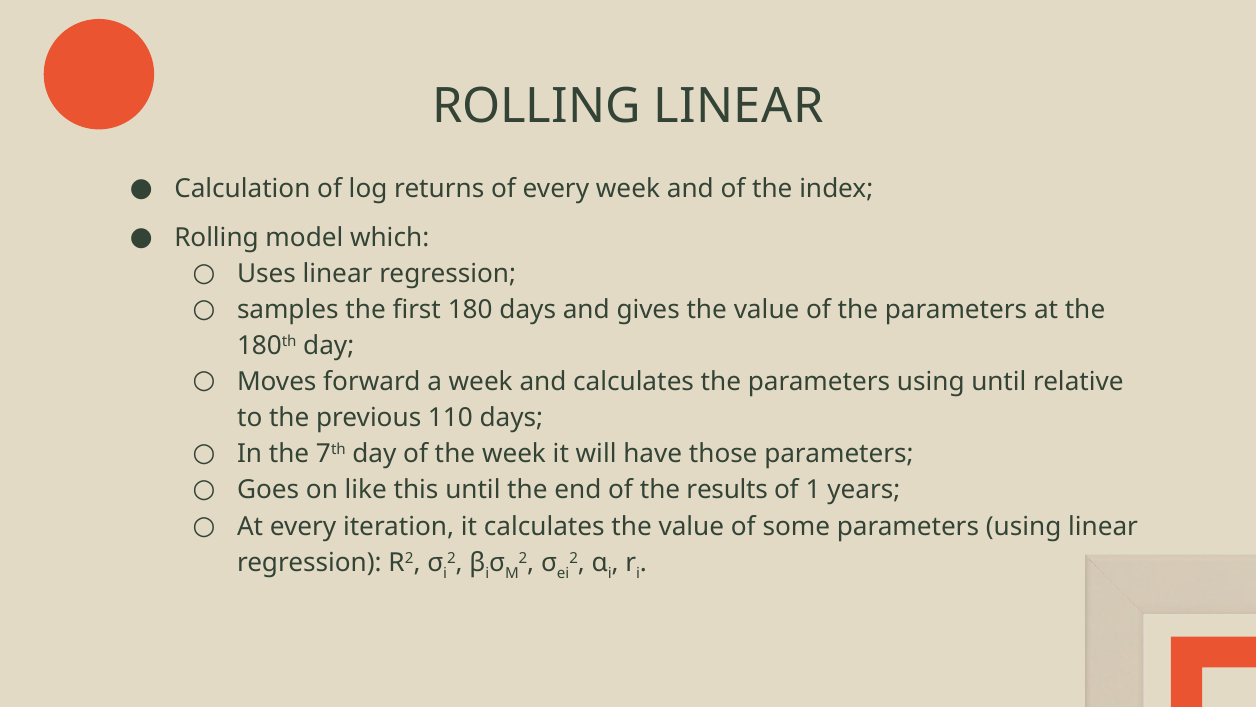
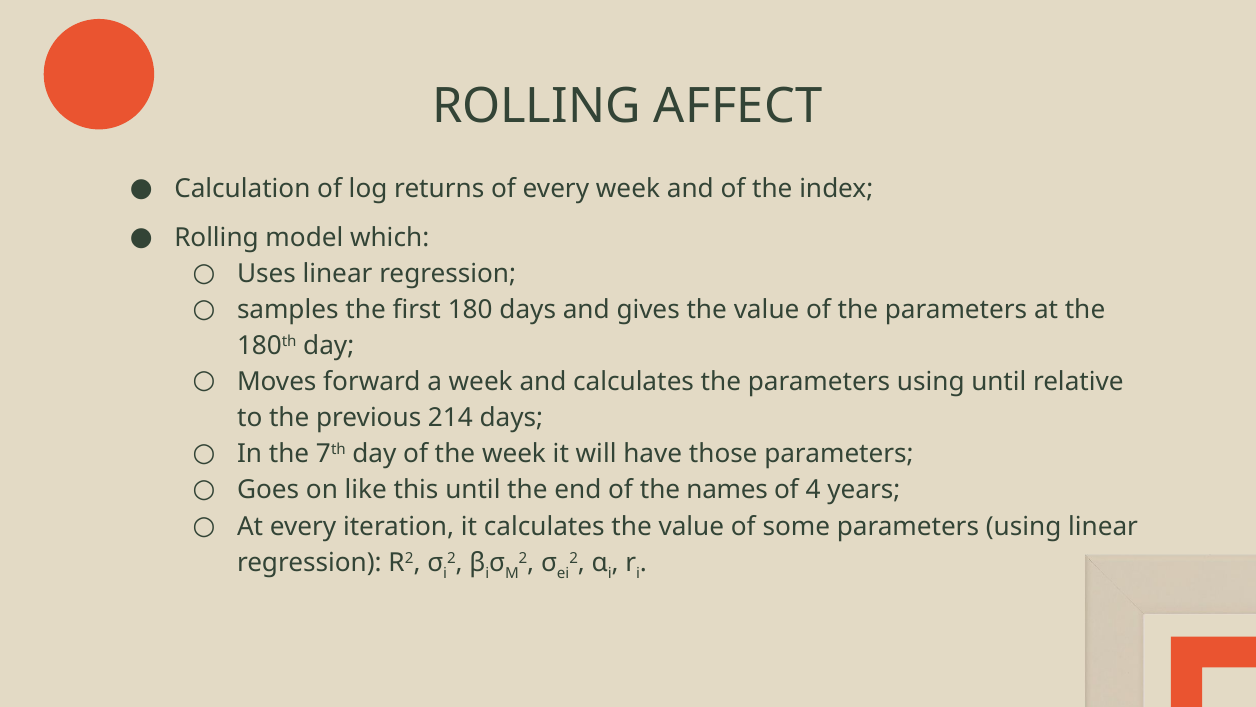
ROLLING LINEAR: LINEAR -> AFFECT (738, 106)
110: 110 -> 214 (450, 418)
results: results -> names (727, 490)
1: 1 -> 4 (813, 490)
